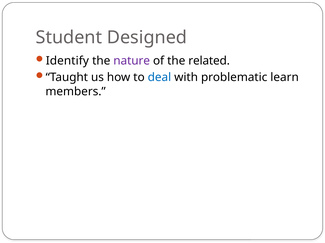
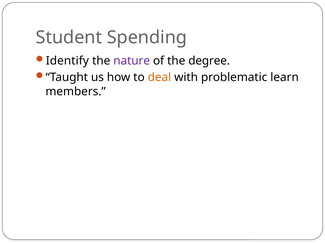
Designed: Designed -> Spending (147, 38)
related: related -> degree (209, 61)
deal colour: blue -> orange (159, 78)
